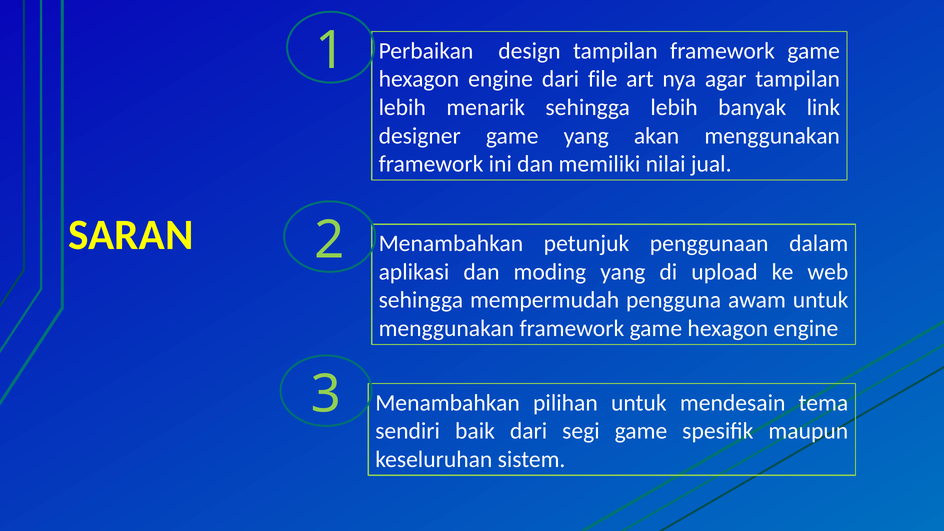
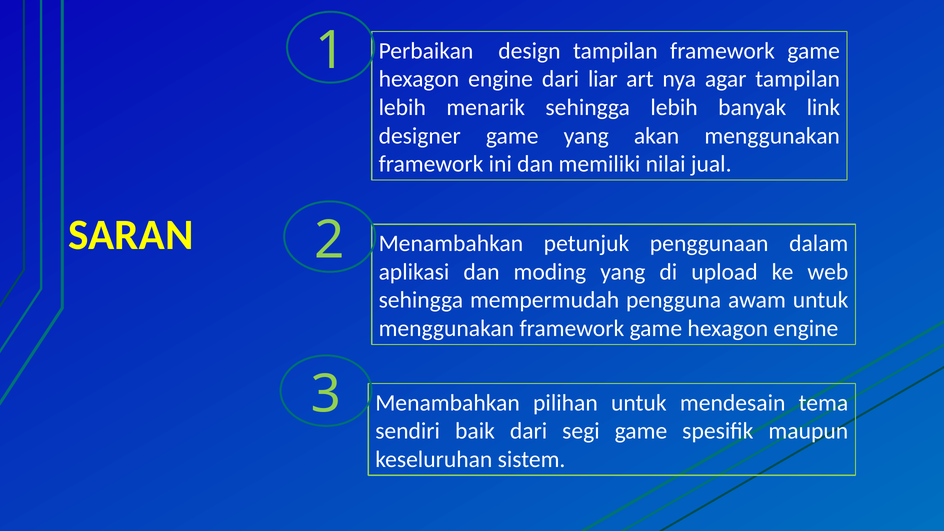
file: file -> liar (603, 79)
